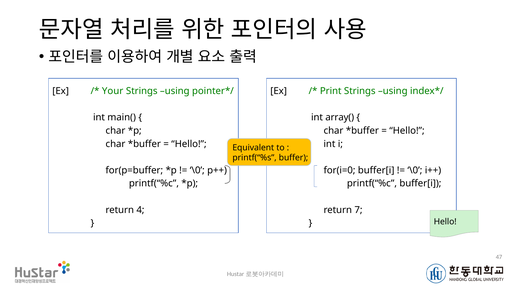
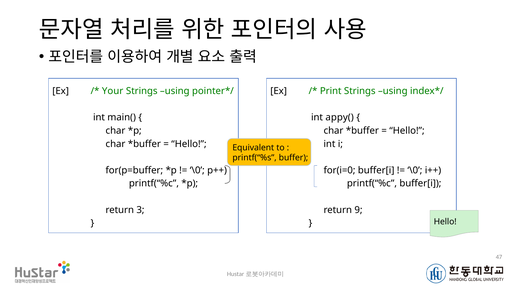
array(: array( -> appy( (340, 118)
4: 4 -> 3 (140, 210)
7: 7 -> 9 (358, 210)
